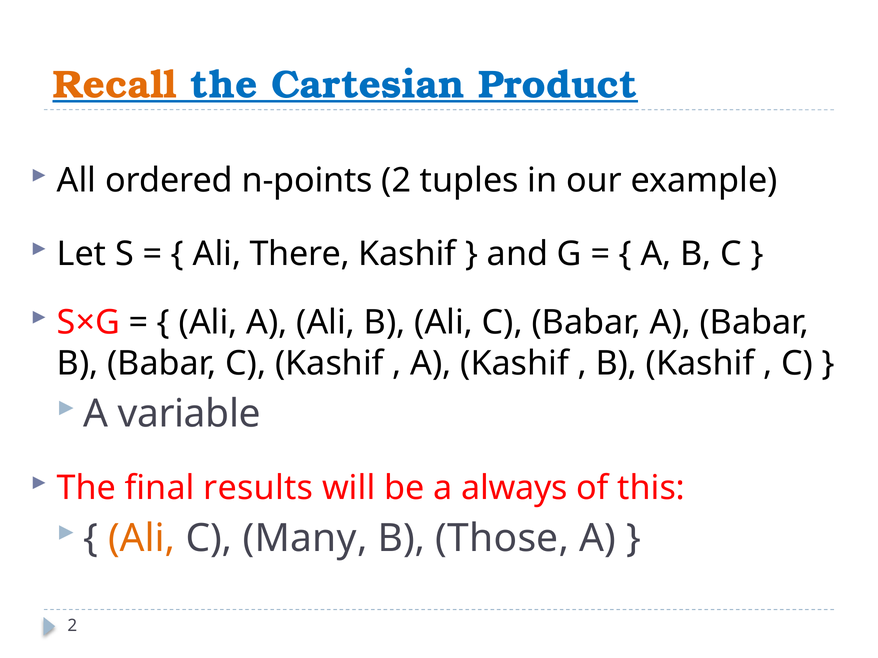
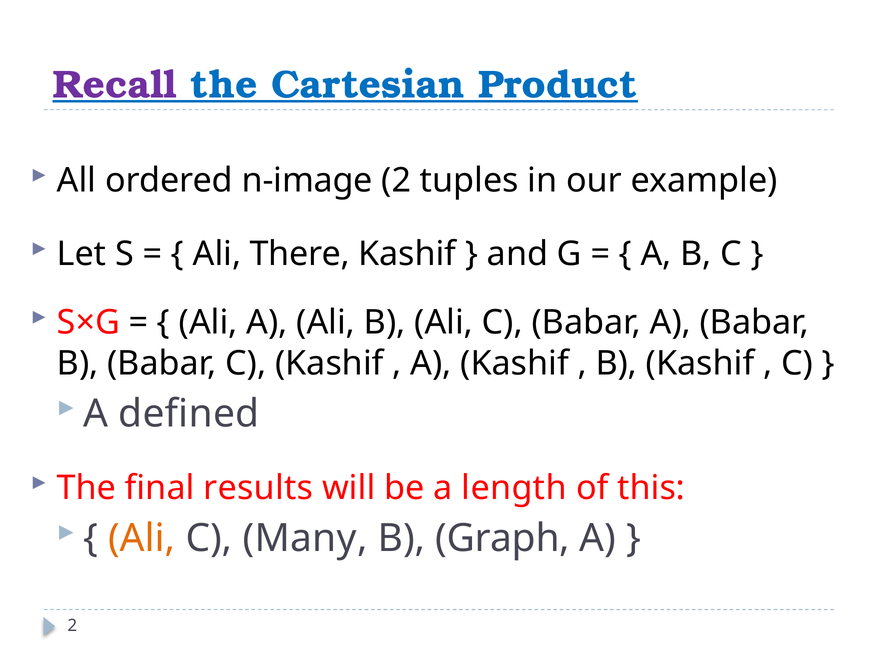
Recall colour: orange -> purple (115, 85)
n-points: n-points -> n-image (307, 181)
variable: variable -> defined (189, 414)
always: always -> length (514, 489)
Those: Those -> Graph (503, 539)
